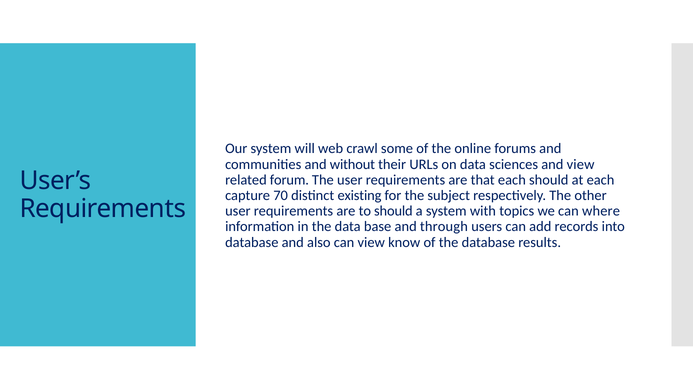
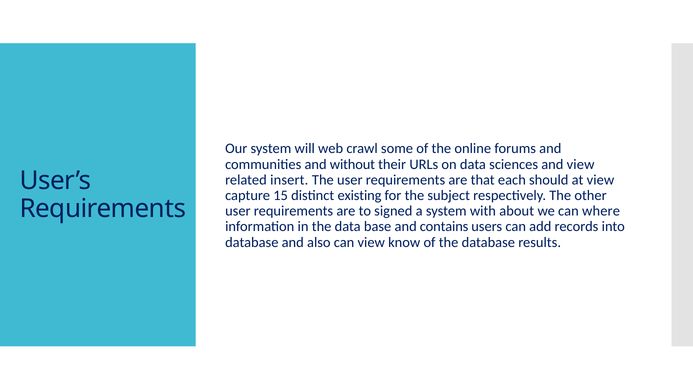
forum: forum -> insert (289, 180)
at each: each -> view (600, 180)
70: 70 -> 15 (281, 195)
to should: should -> signed (393, 211)
topics: topics -> about (517, 211)
through: through -> contains (444, 227)
